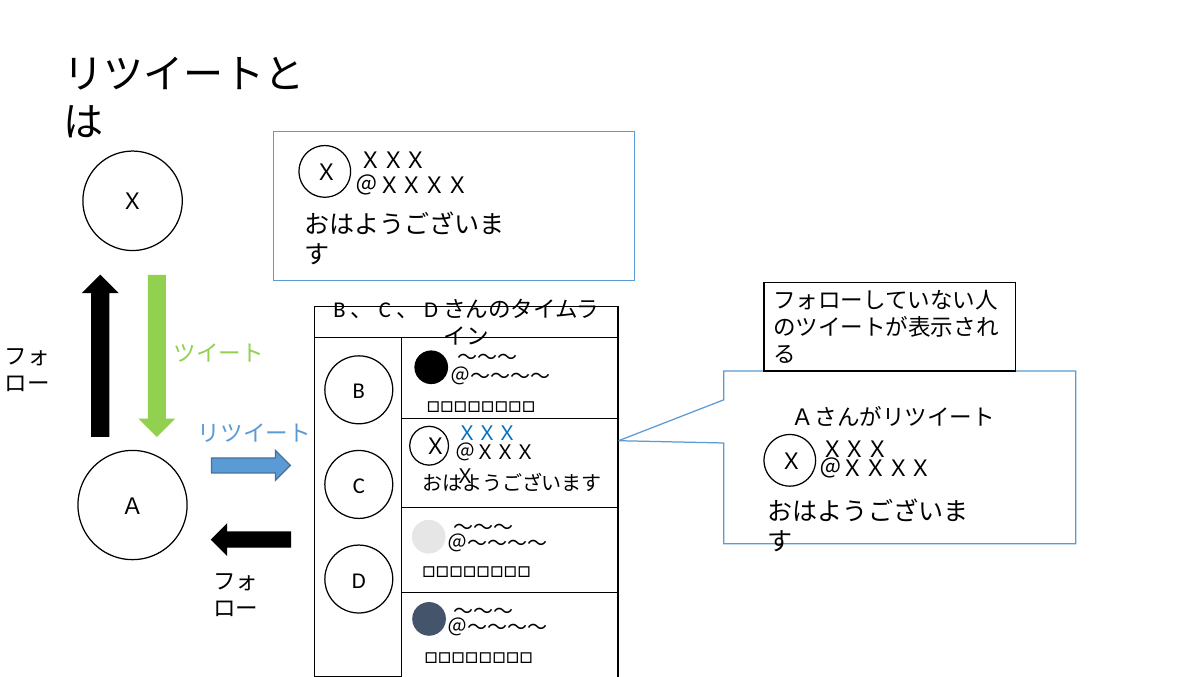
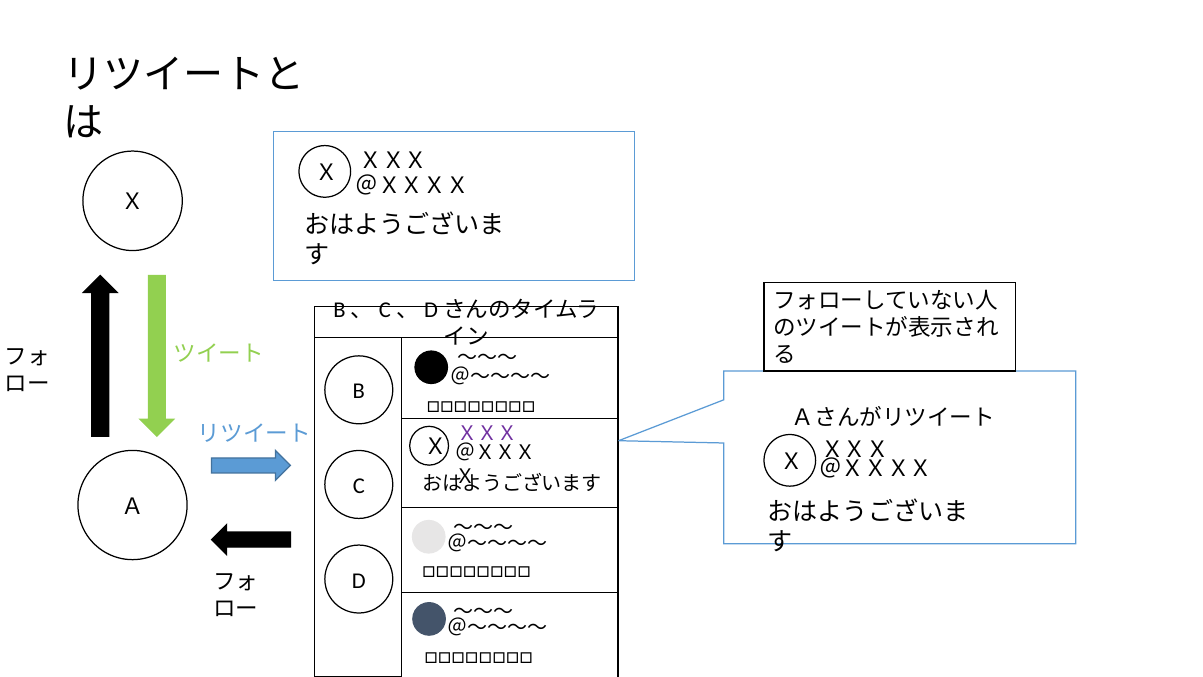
ＸＸＸ colour: blue -> purple (487, 433)
